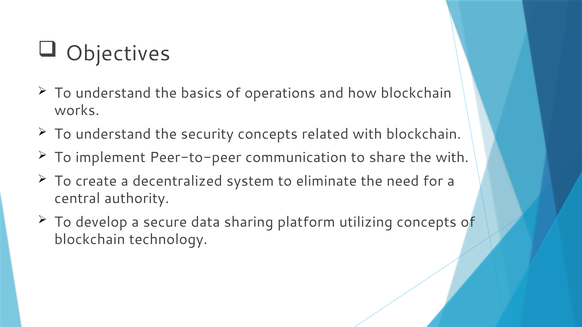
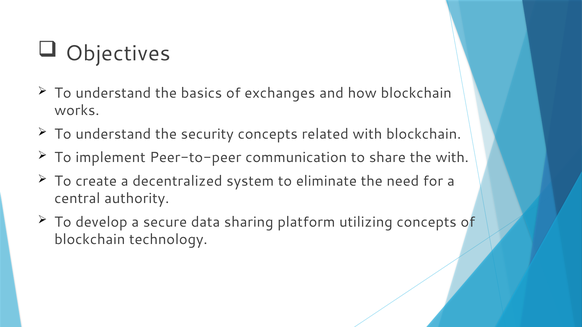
operations: operations -> exchanges (280, 93)
